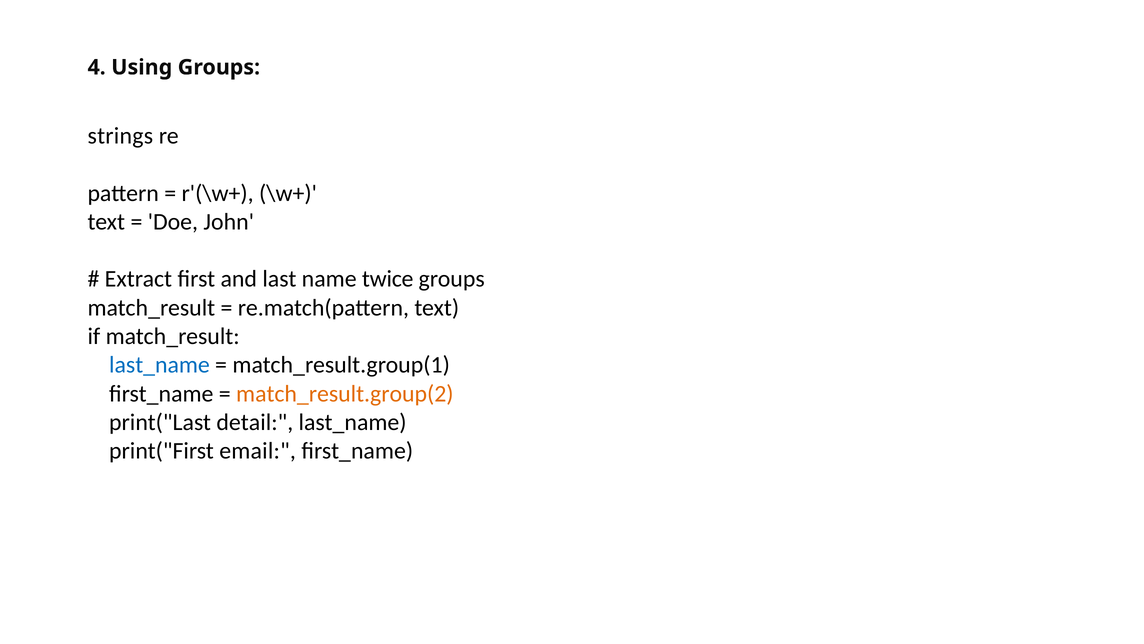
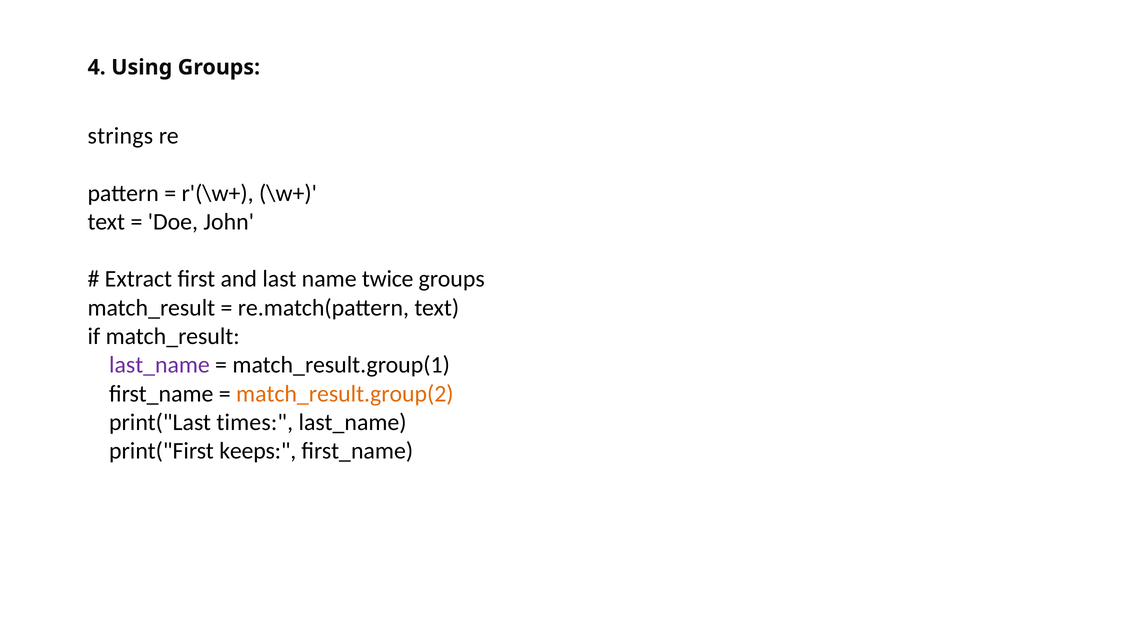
last_name colour: blue -> purple (159, 365)
detail: detail -> times (255, 422)
email: email -> keeps (258, 451)
